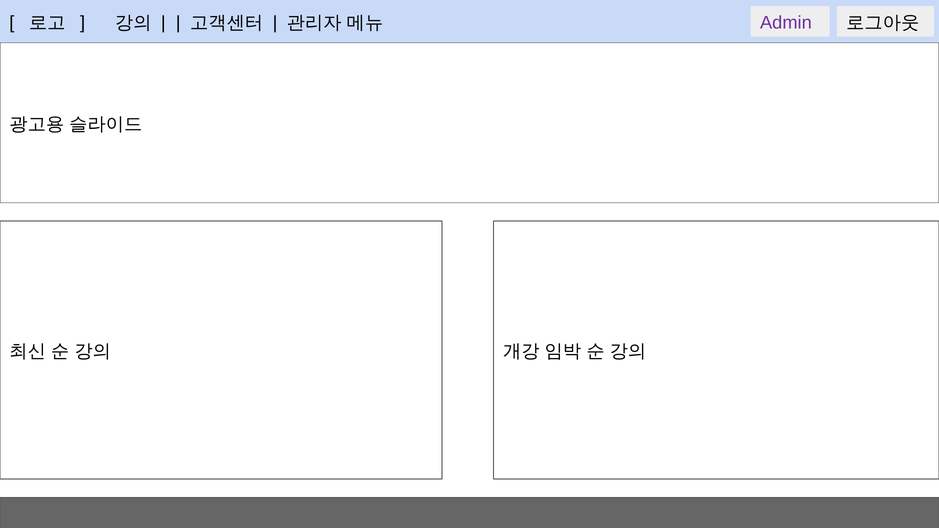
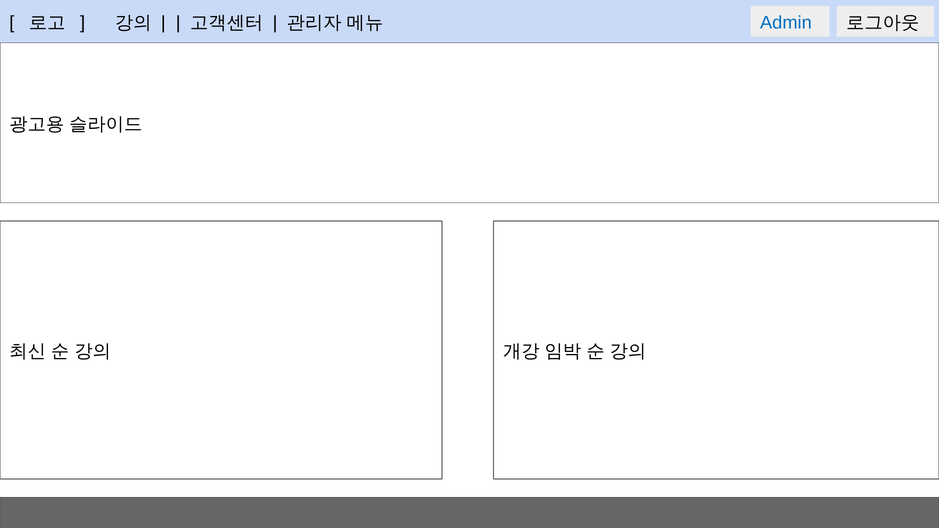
Admin colour: purple -> blue (786, 23)
